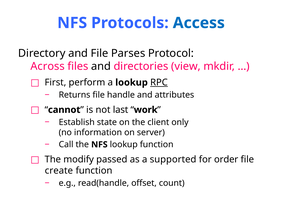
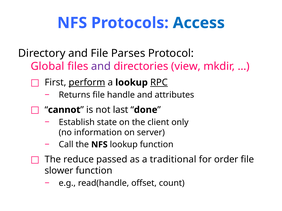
Across: Across -> Global (48, 67)
and colour: black -> purple (101, 67)
perform underline: none -> present (87, 83)
work: work -> done (146, 110)
modify: modify -> reduce (79, 160)
supported: supported -> traditional (173, 160)
create: create -> slower (59, 171)
